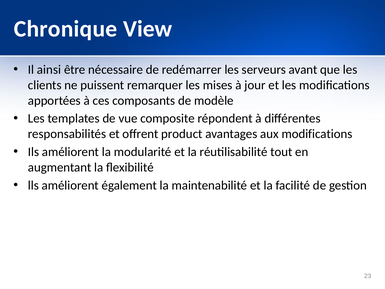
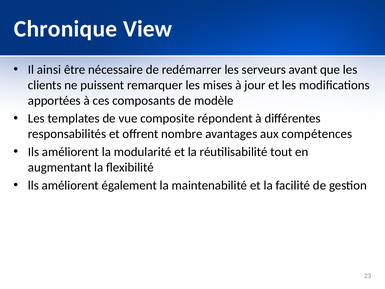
product: product -> nombre (182, 134)
aux modifications: modifications -> compétences (317, 134)
